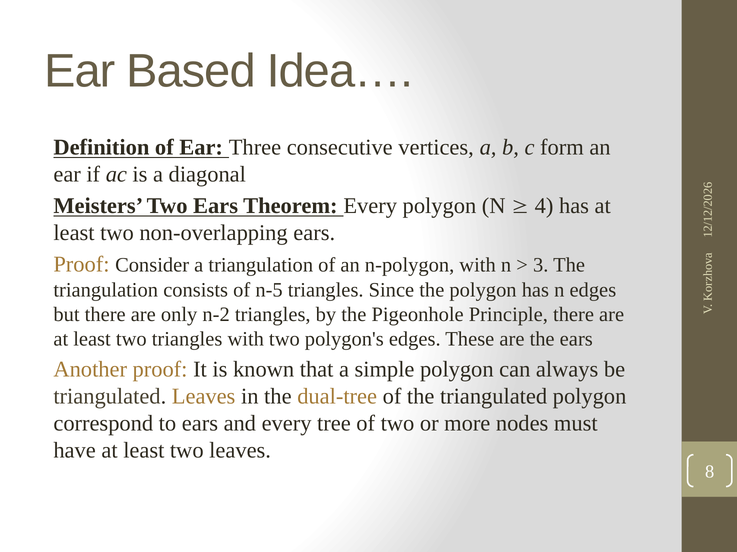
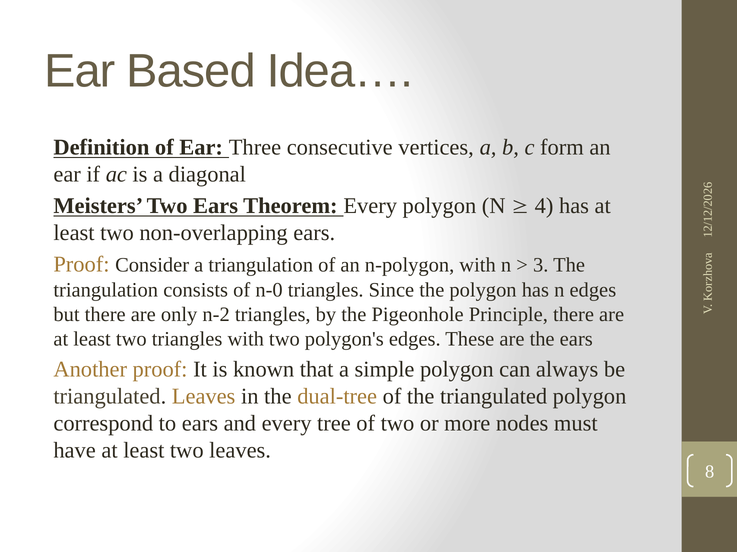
n-5: n-5 -> n-0 (269, 290)
